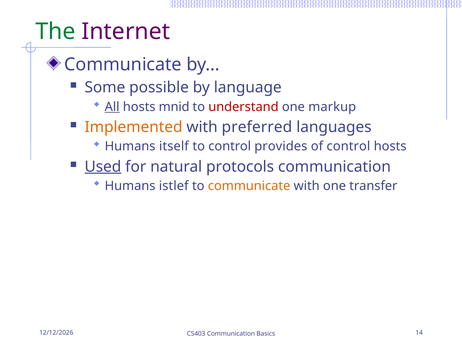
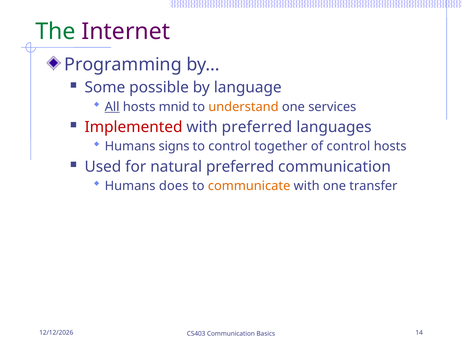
Communicate: Communicate -> Programming (123, 64)
understand colour: red -> orange (243, 107)
markup: markup -> services (332, 107)
Implemented colour: orange -> red (134, 127)
itself: itself -> signs (174, 146)
provides: provides -> together (281, 146)
Used underline: present -> none (103, 166)
natural protocols: protocols -> preferred (240, 166)
istlef: istlef -> does (174, 186)
